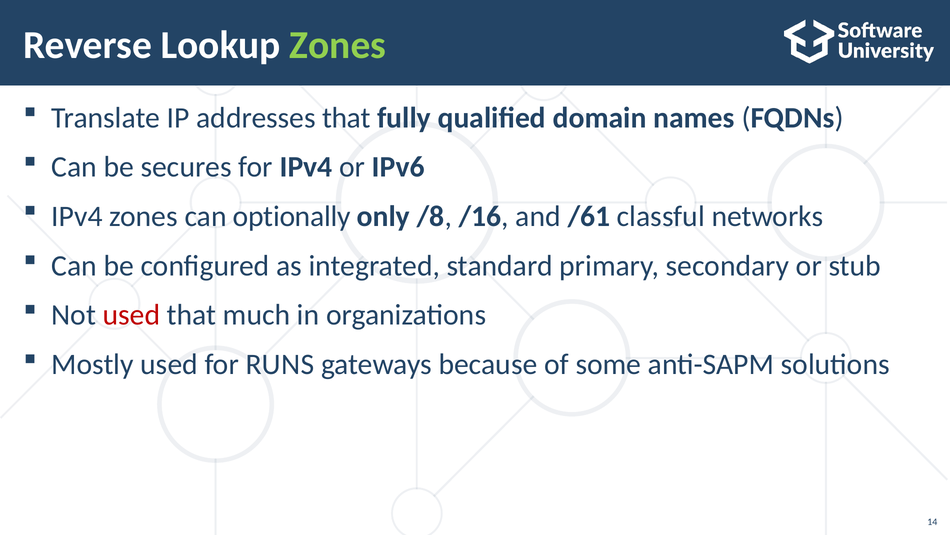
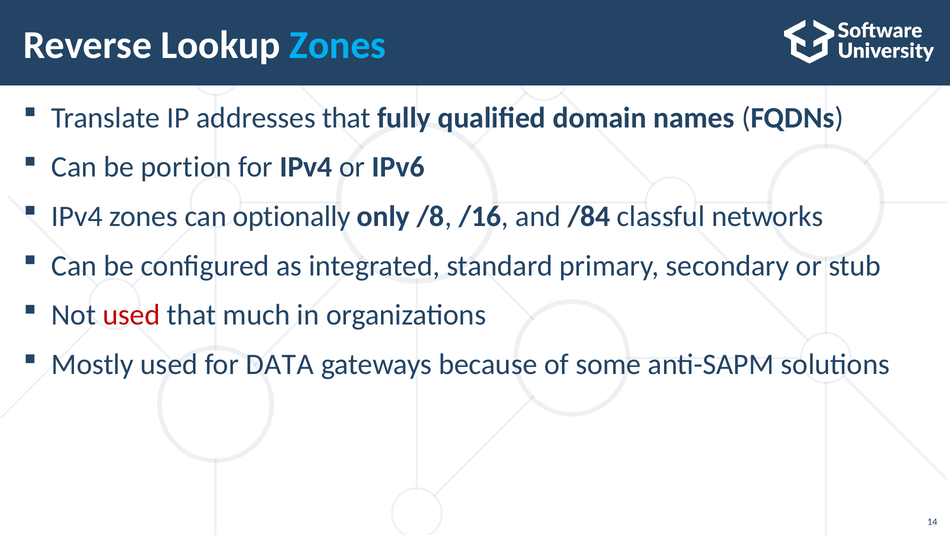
Zones colour: light green -> light blue (338, 45)
secures: secures -> portion (186, 167)
/61: /61 -> /84 (589, 216)
RUNS: RUNS -> DATA (280, 364)
